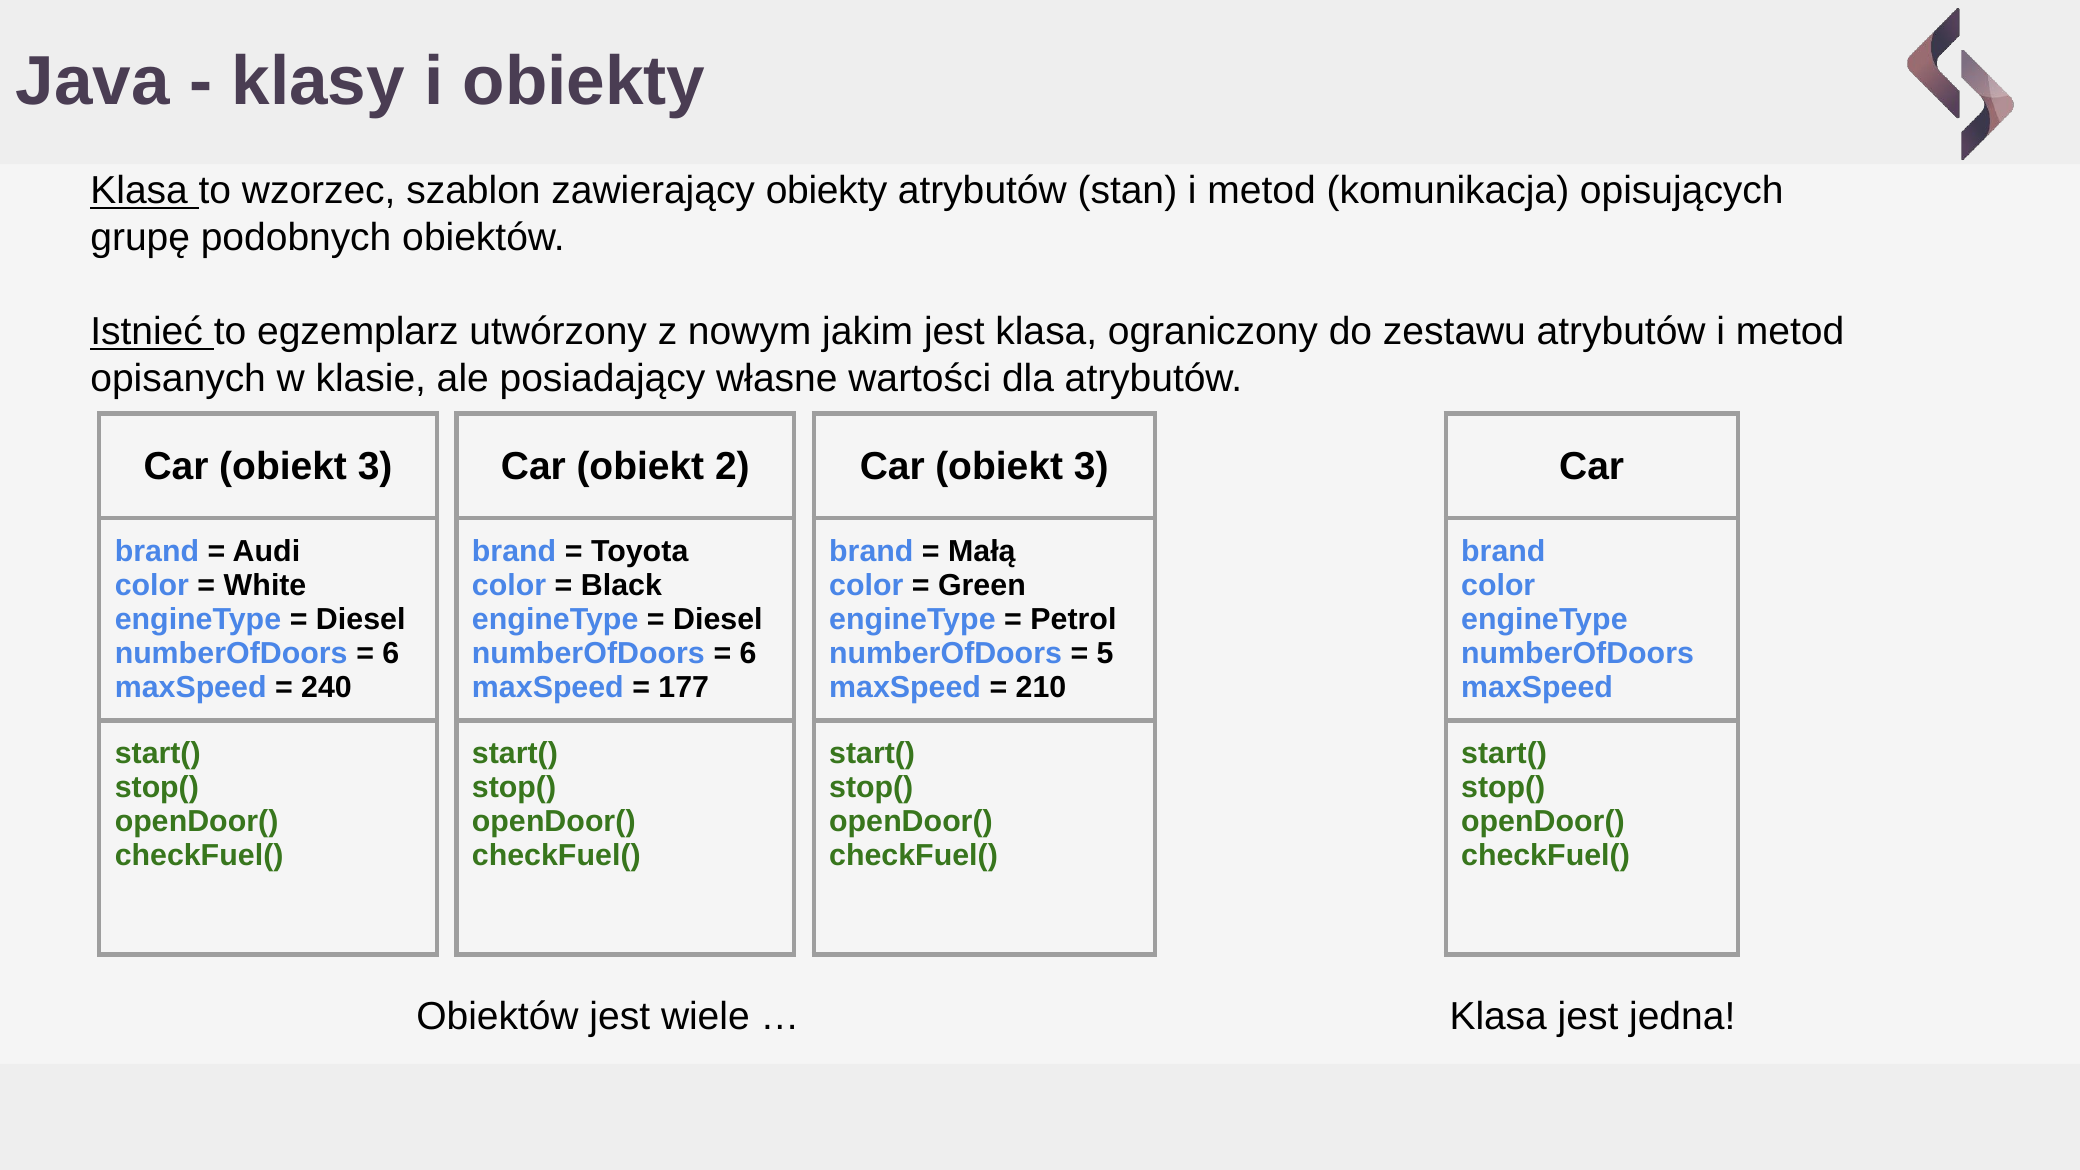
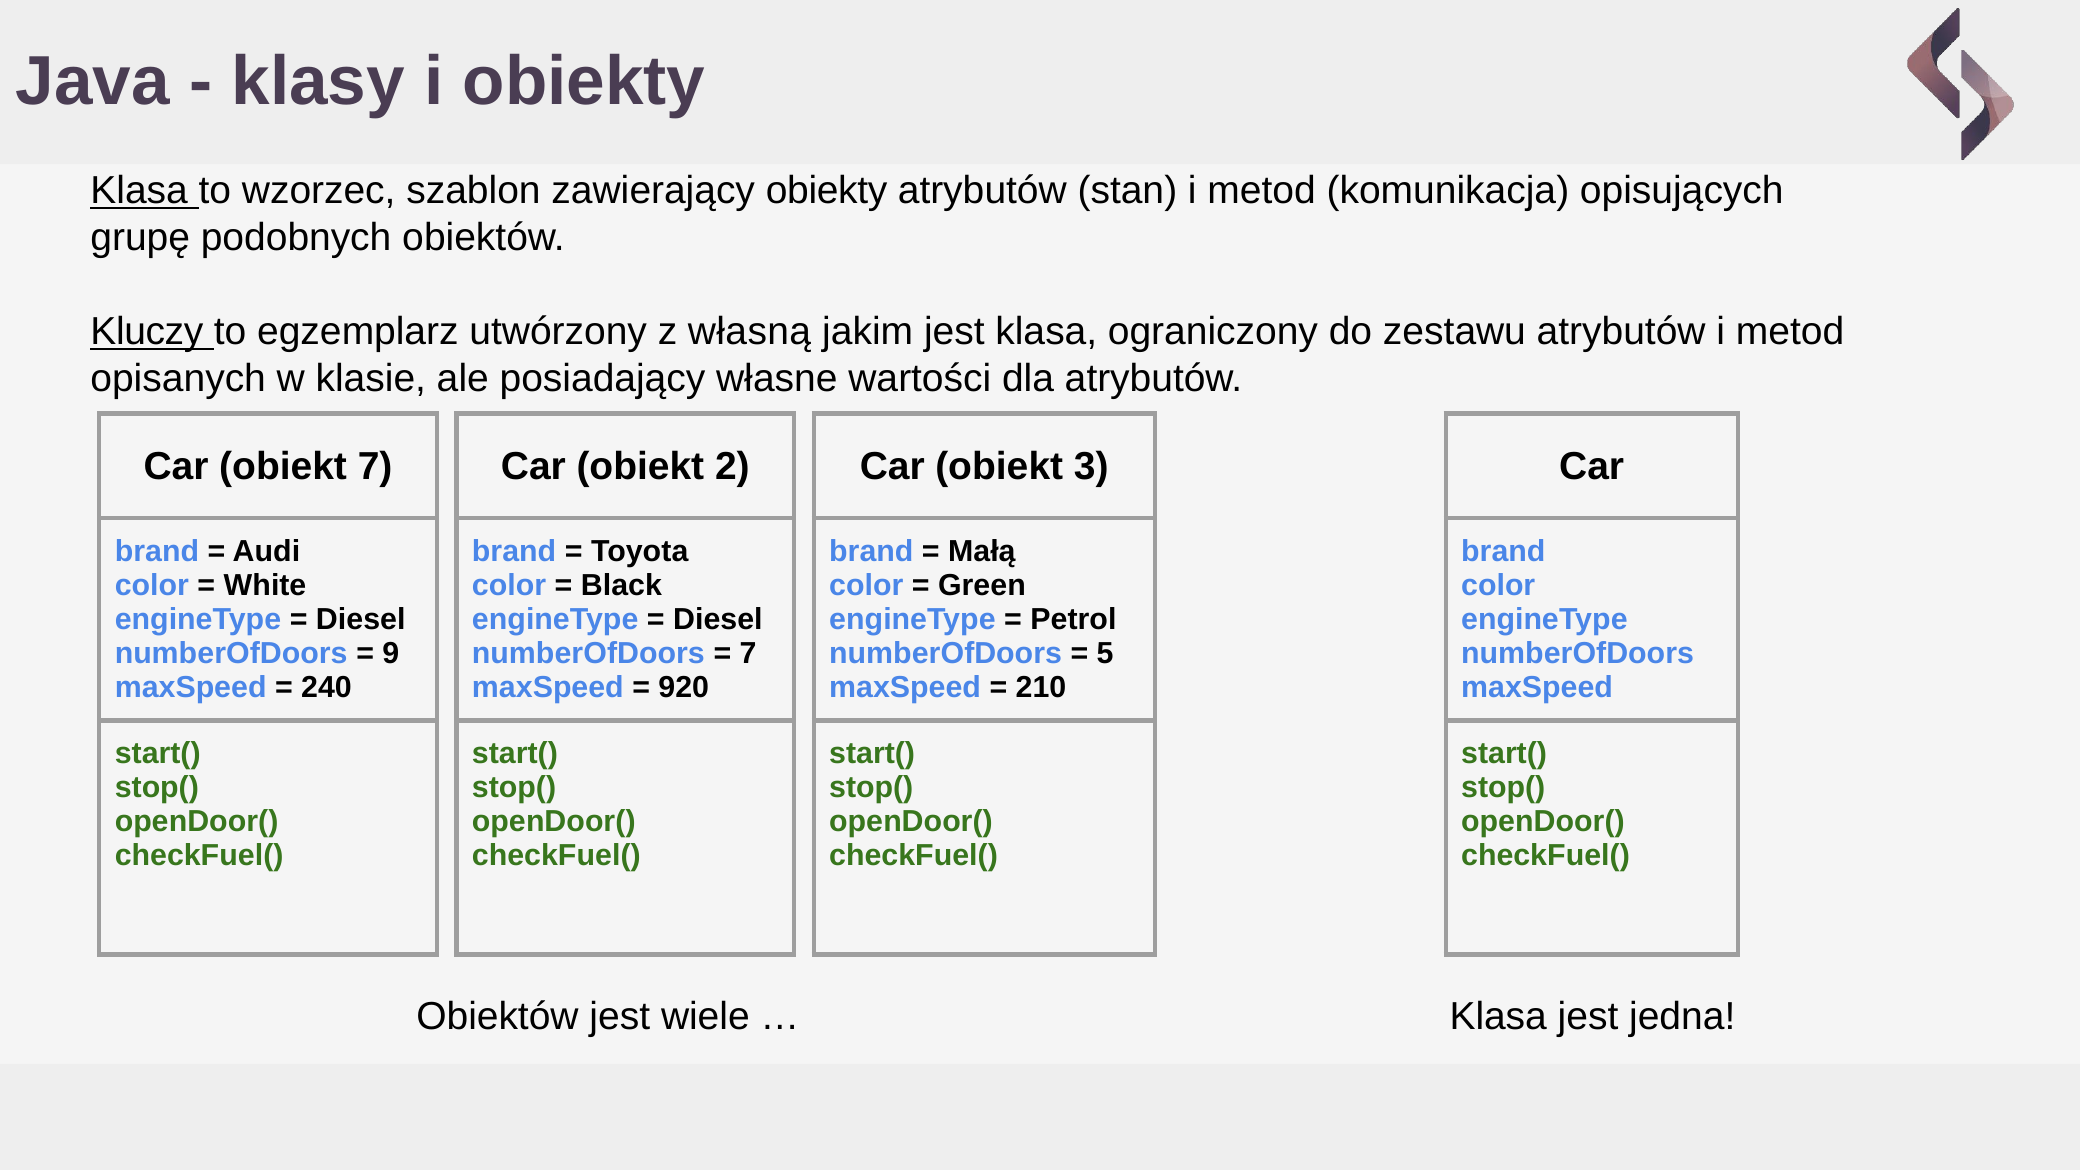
Istnieć: Istnieć -> Kluczy (147, 331)
nowym: nowym -> własną (750, 331)
3: 3 -> 7 (375, 467)
6: 6 -> 9 (391, 654)
6: 6 -> 7 (748, 654)
177: 177 -> 920 (684, 688)
